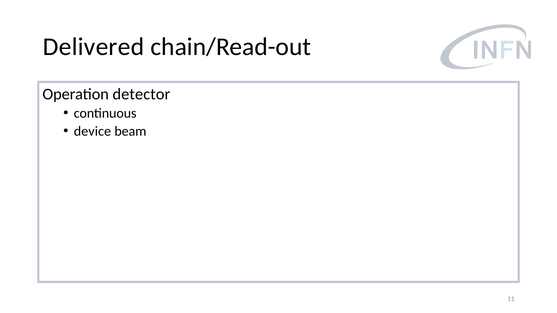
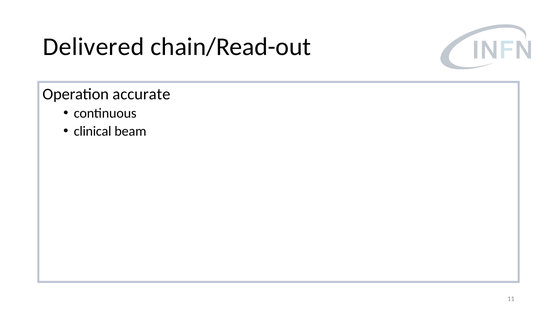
detector: detector -> accurate (141, 94)
device: device -> clinical (93, 131)
